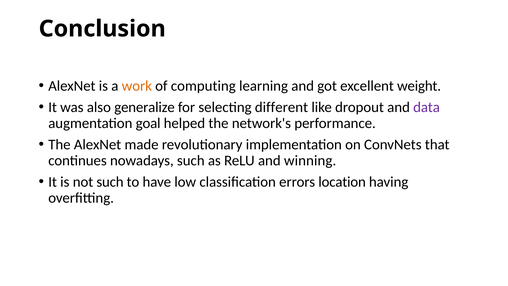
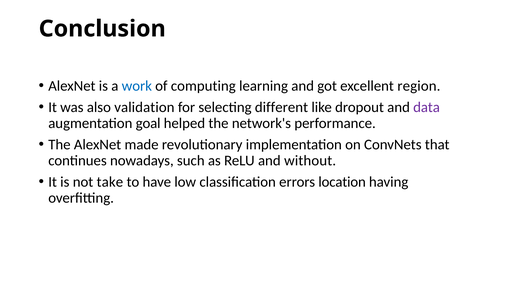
work colour: orange -> blue (137, 86)
weight: weight -> region (419, 86)
generalize: generalize -> validation (144, 107)
winning: winning -> without (310, 160)
not such: such -> take (110, 182)
